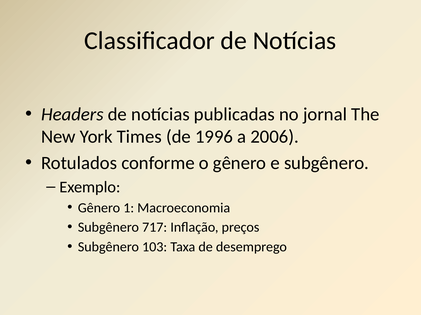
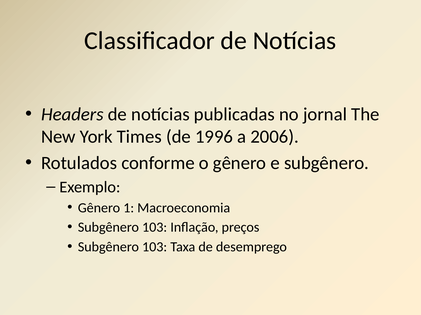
717: 717 -> 103 (155, 228)
